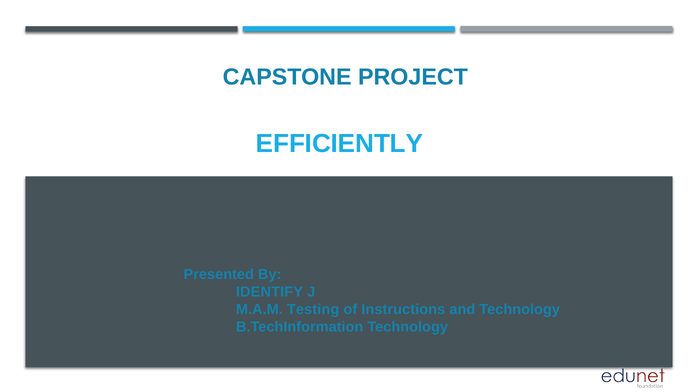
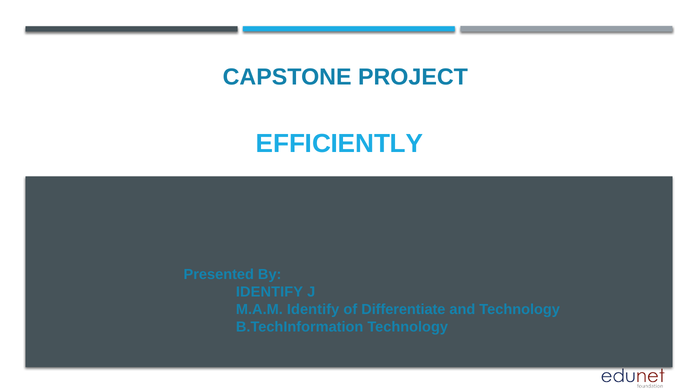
M.A.M Testing: Testing -> Identify (313, 310)
Instructions: Instructions -> Differentiate (403, 310)
